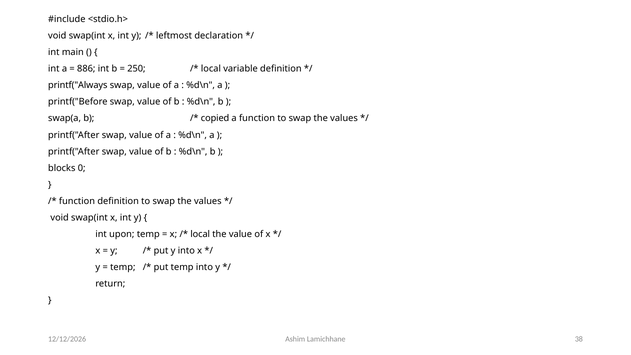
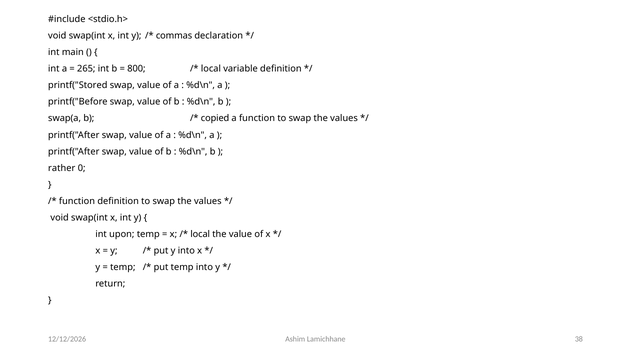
leftmost: leftmost -> commas (174, 36)
886: 886 -> 265 (86, 69)
250: 250 -> 800 (136, 69)
printf("Always: printf("Always -> printf("Stored (78, 85)
blocks: blocks -> rather (62, 168)
